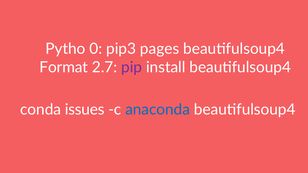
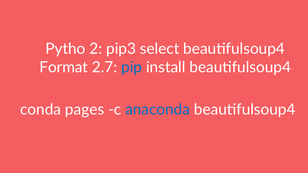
0: 0 -> 2 (96, 49)
pages: pages -> select (160, 49)
pip colour: purple -> blue (132, 67)
issues: issues -> pages (85, 110)
